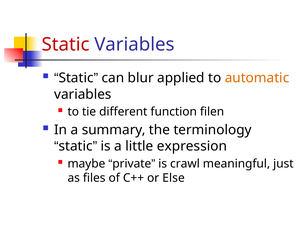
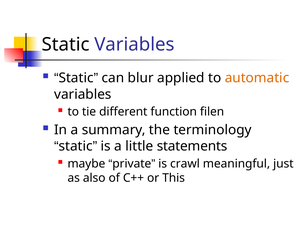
Static colour: red -> black (66, 45)
expression: expression -> statements (192, 147)
files: files -> also (94, 178)
Else: Else -> This (174, 178)
